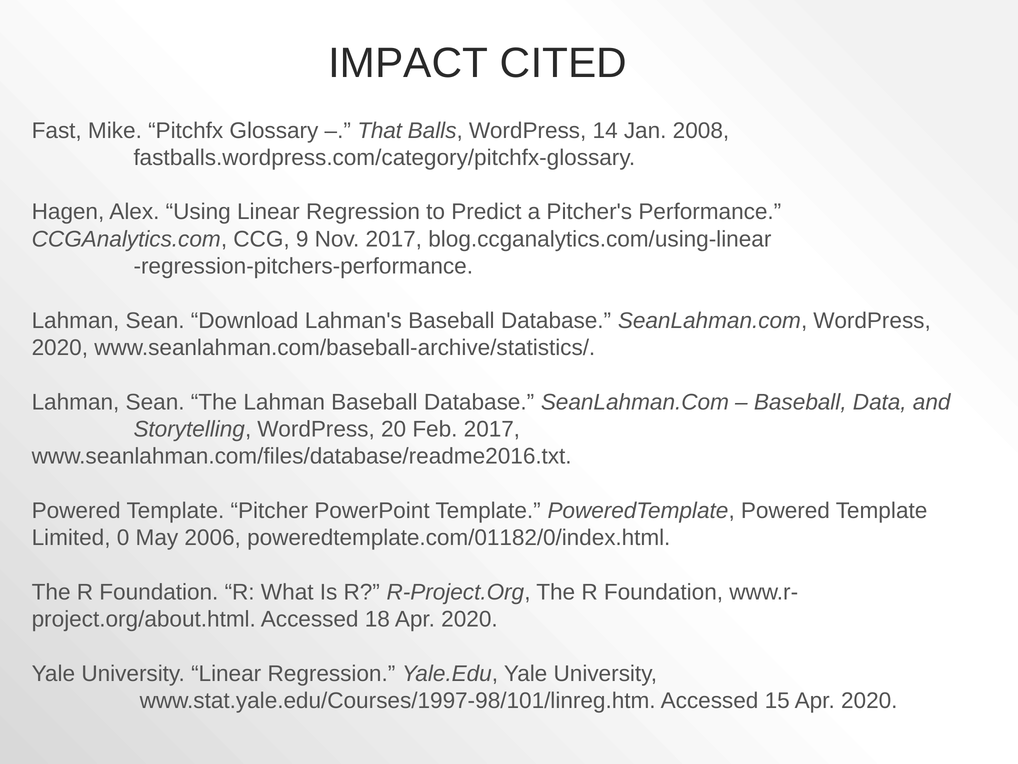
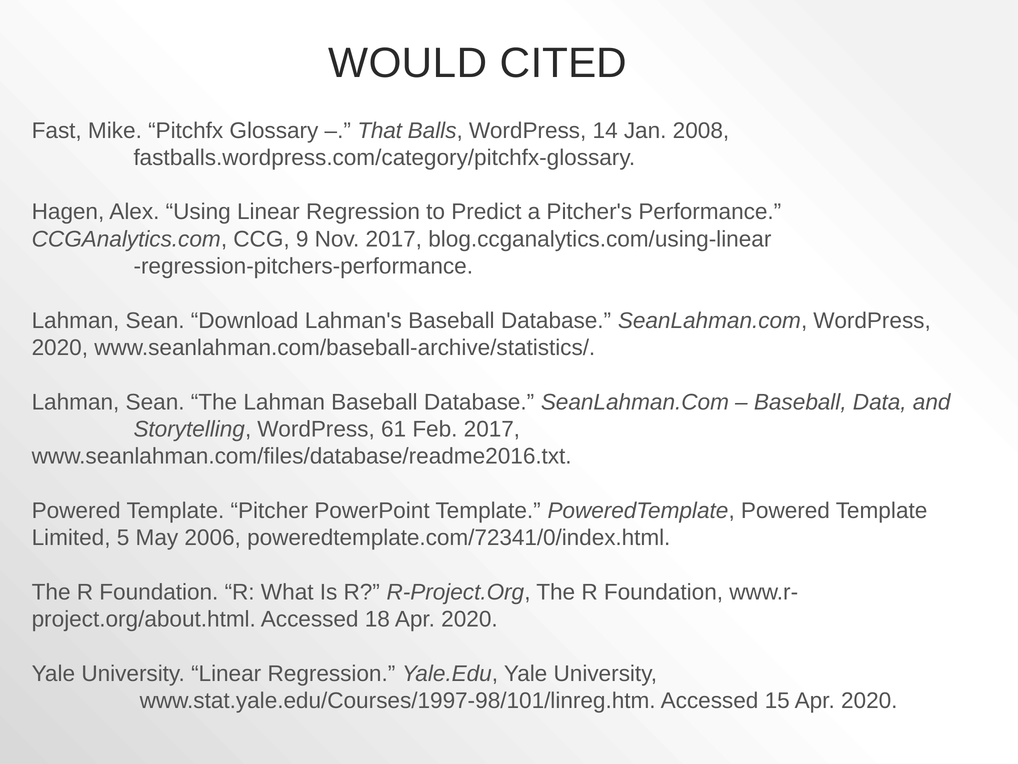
IMPACT: IMPACT -> WOULD (408, 63)
20: 20 -> 61 (394, 429)
0: 0 -> 5 (123, 537)
poweredtemplate.com/01182/0/index.html: poweredtemplate.com/01182/0/index.html -> poweredtemplate.com/72341/0/index.html (459, 537)
